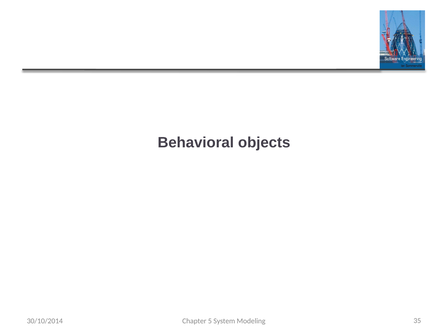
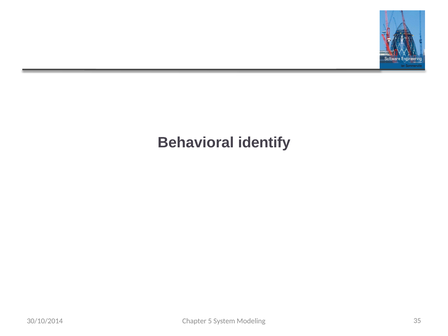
objects: objects -> identify (264, 143)
